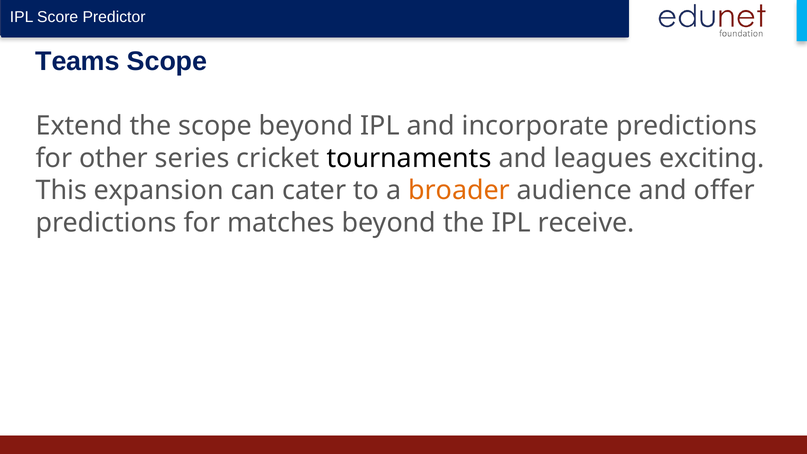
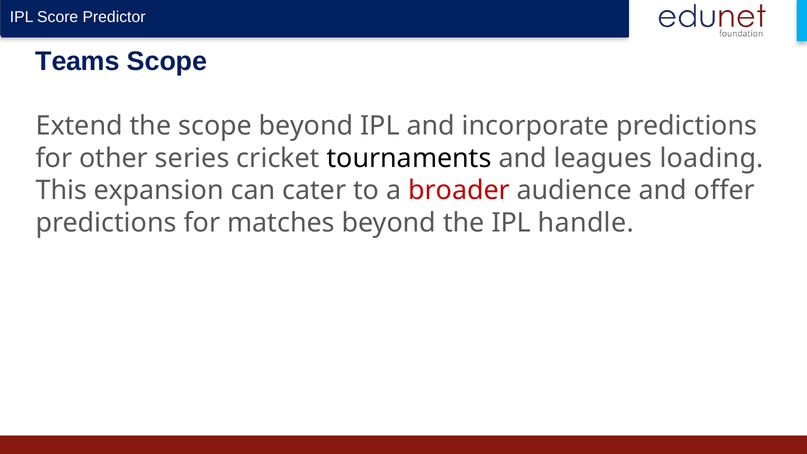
exciting: exciting -> loading (712, 158)
broader colour: orange -> red (459, 190)
receive: receive -> handle (586, 223)
